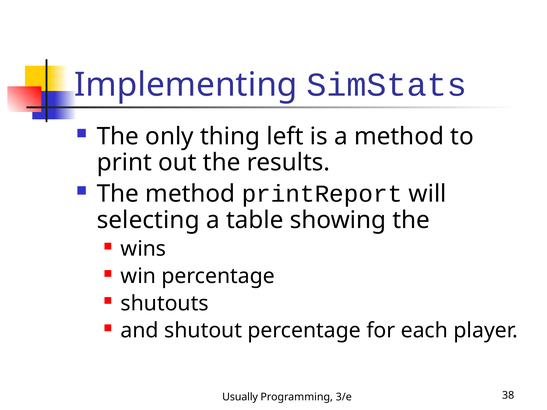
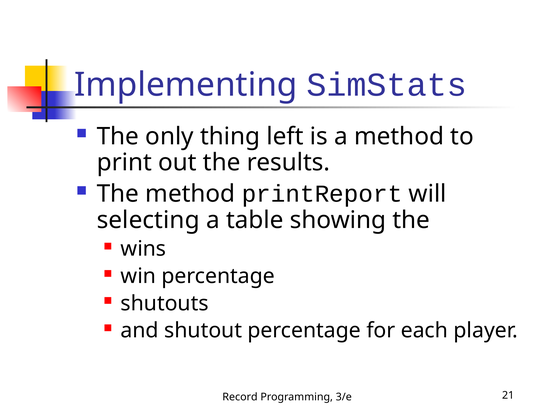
Usually: Usually -> Record (240, 397)
38: 38 -> 21 (508, 396)
